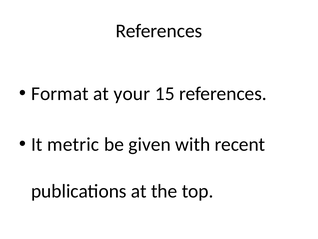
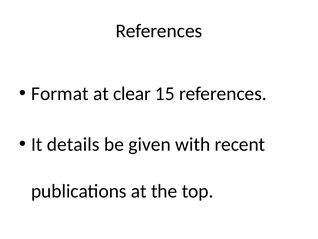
your: your -> clear (132, 94)
metric: metric -> details (73, 144)
